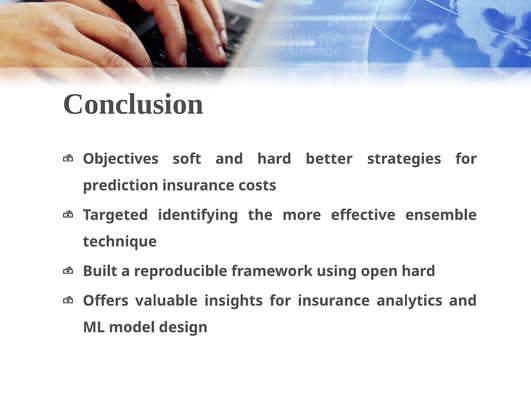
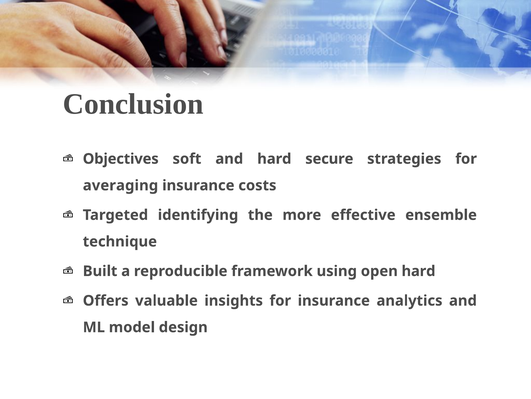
better: better -> secure (329, 159)
prediction: prediction -> averaging (120, 185)
